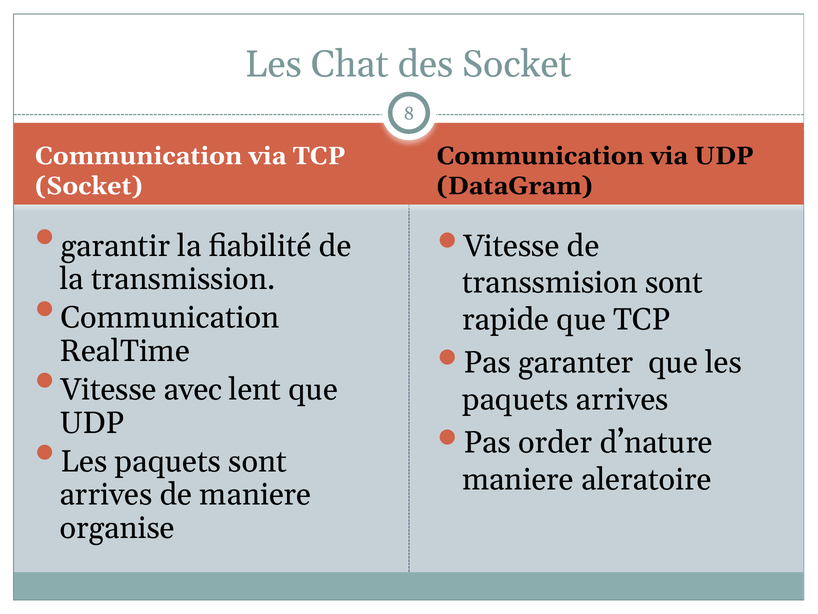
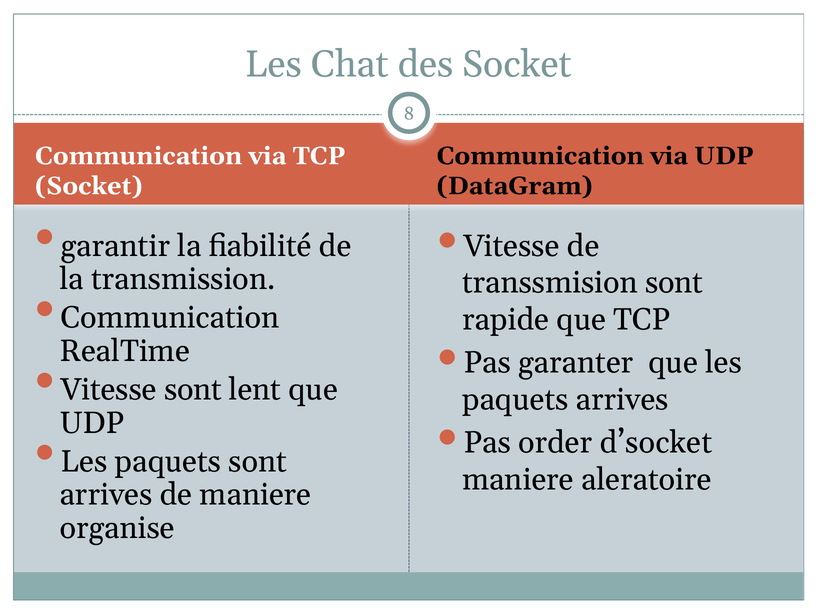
Vitesse avec: avec -> sont (193, 389)
d’nature: d’nature -> d’socket (656, 442)
